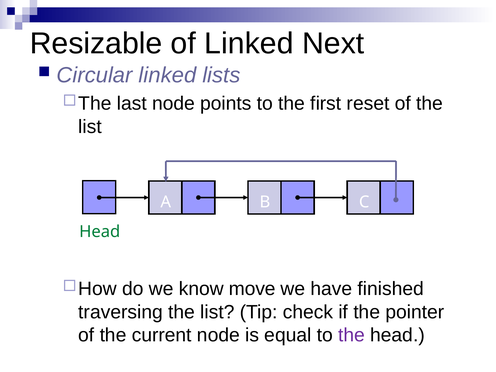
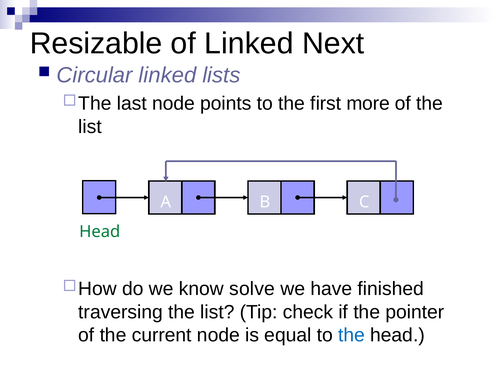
reset: reset -> more (368, 104)
move: move -> solve (252, 289)
the colour: purple -> blue (352, 335)
